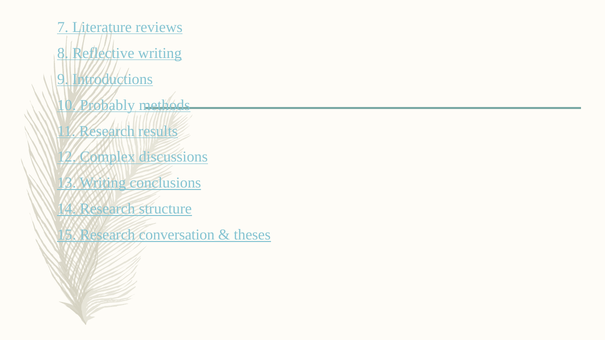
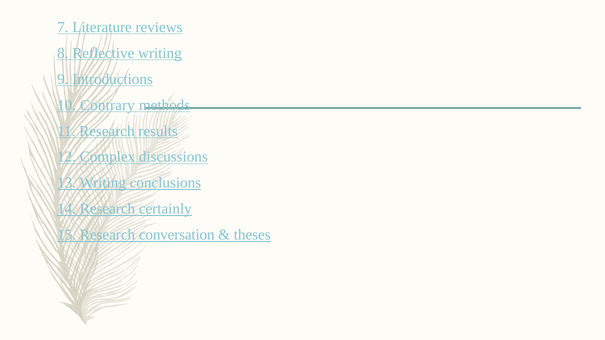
Probably: Probably -> Contrary (107, 105)
structure: structure -> certainly (165, 209)
